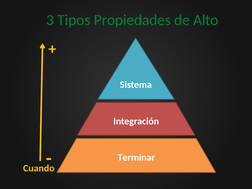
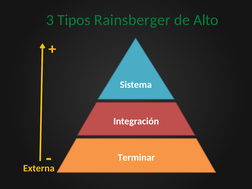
Propiedades: Propiedades -> Rainsberger (132, 20)
Cuando: Cuando -> Externa (39, 168)
